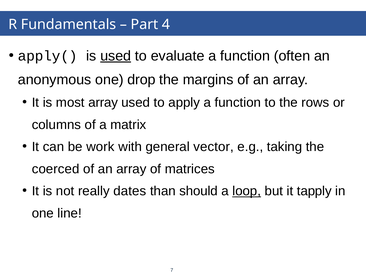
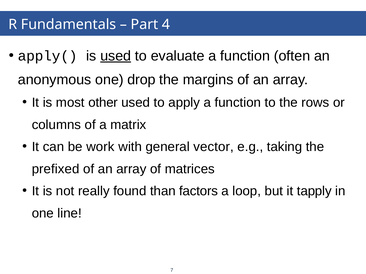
most array: array -> other (103, 103)
coerced: coerced -> prefixed (56, 169)
dates: dates -> found (130, 191)
should: should -> factors (199, 191)
loop underline: present -> none (247, 191)
